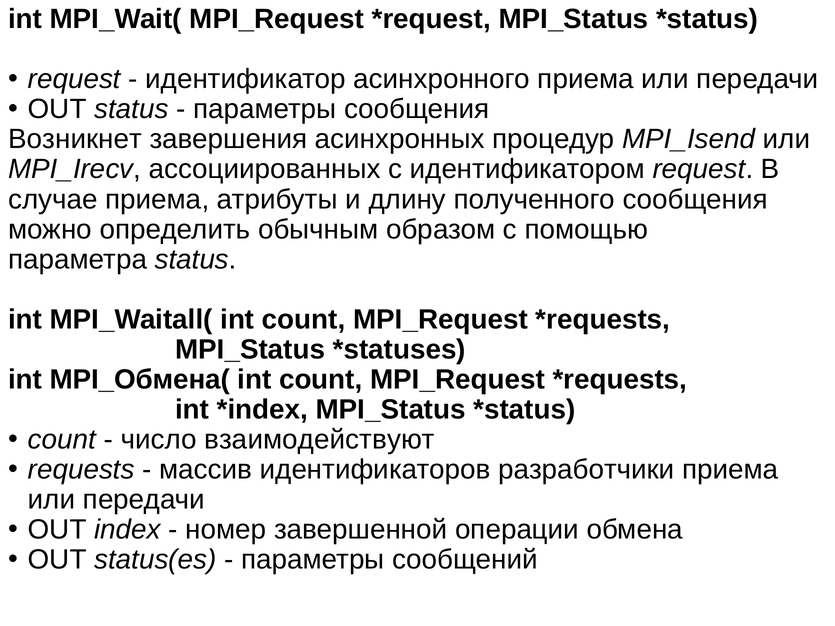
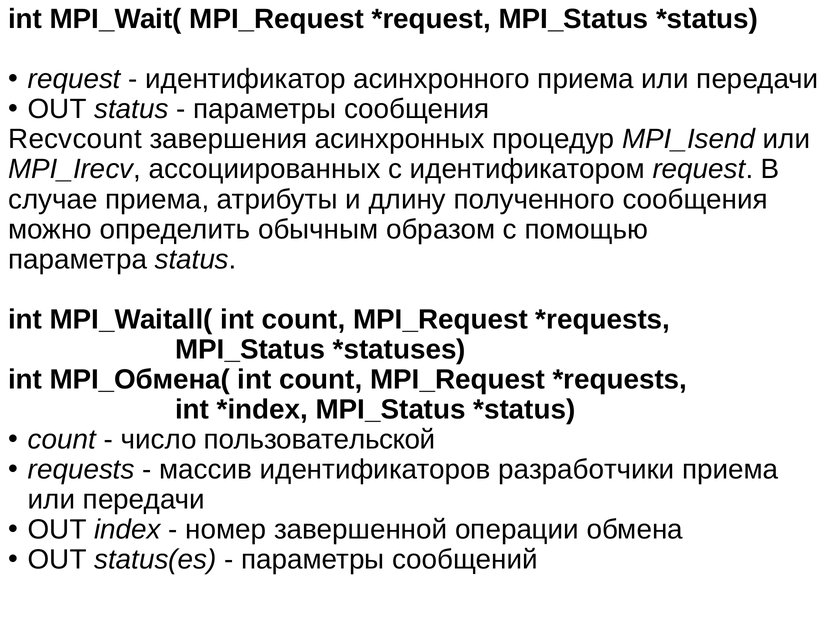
Возникнет: Возникнет -> Recvcount (75, 139)
взаимодействуют: взаимодействуют -> пользовательской (320, 440)
